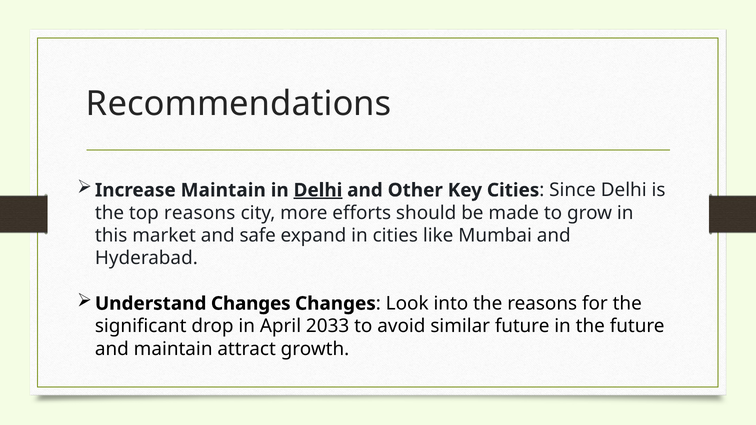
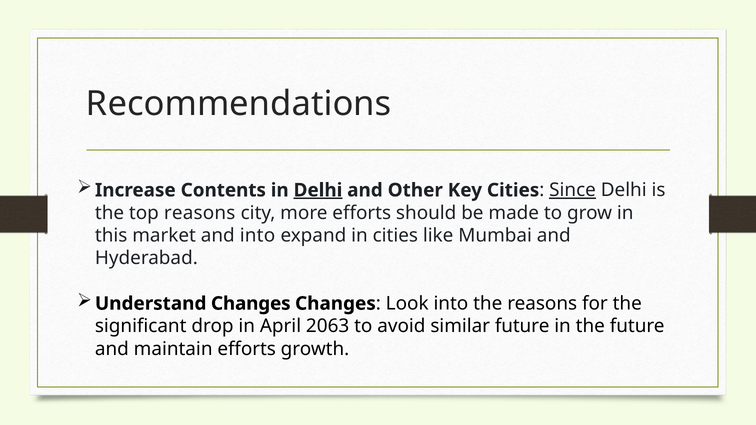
Increase Maintain: Maintain -> Contents (223, 190)
Since underline: none -> present (573, 190)
and safe: safe -> into (258, 236)
2033: 2033 -> 2063 (328, 326)
maintain attract: attract -> efforts (247, 349)
